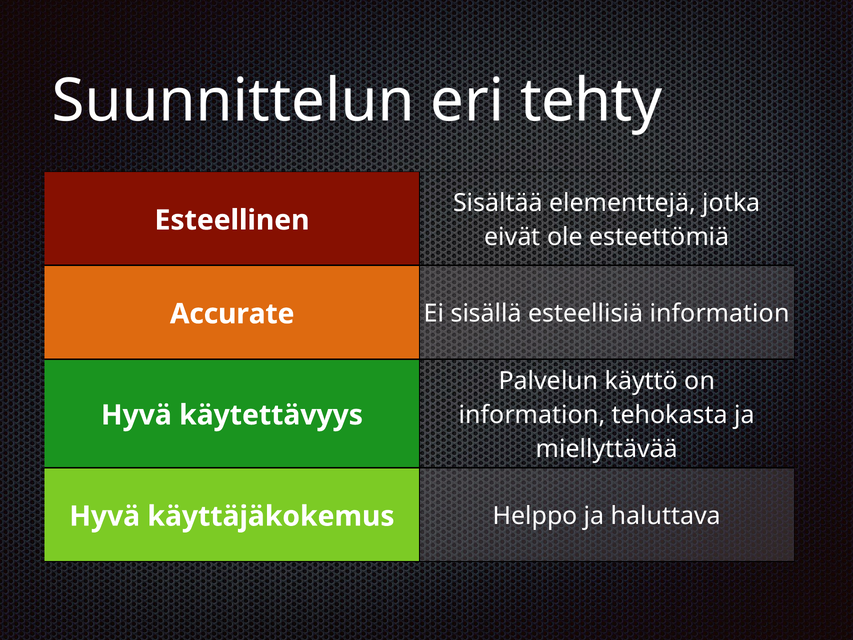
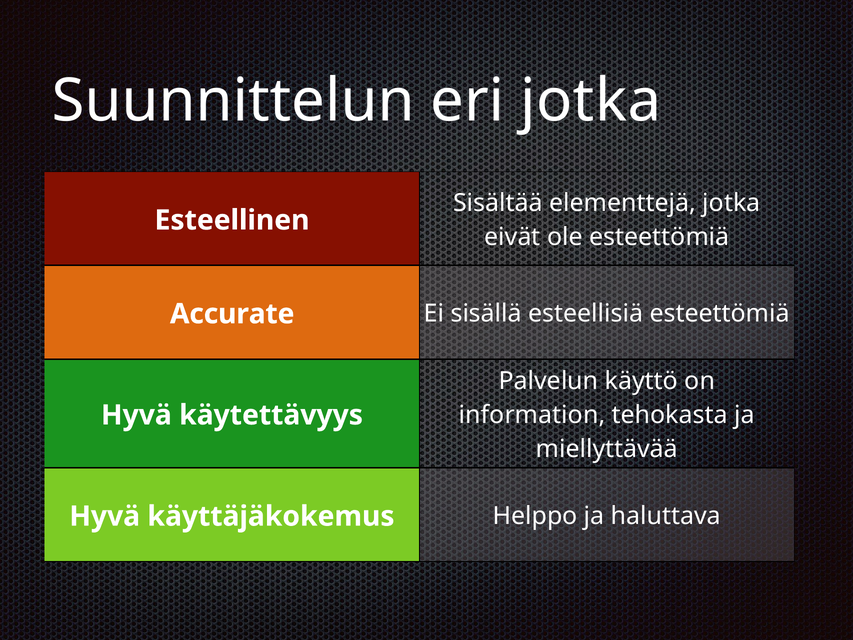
eri tehty: tehty -> jotka (591, 101)
esteellisiä information: information -> esteettömiä (720, 314)
